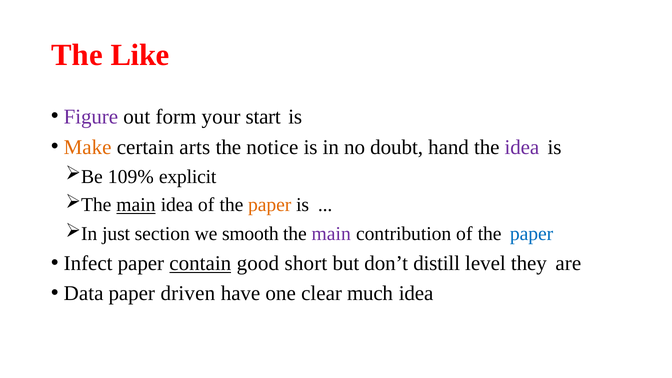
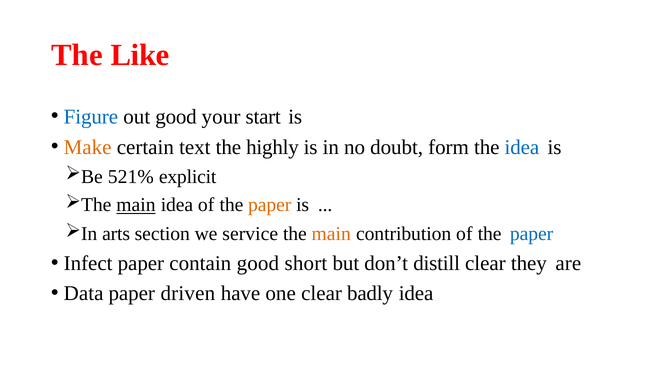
Figure colour: purple -> blue (91, 117)
out form: form -> good (176, 117)
arts: arts -> text (195, 147)
notice: notice -> highly (272, 147)
hand: hand -> form (449, 147)
idea colour: purple -> blue (522, 147)
109%: 109% -> 521% (131, 177)
just: just -> arts (116, 234)
smooth: smooth -> service (250, 234)
main colour: purple -> orange (331, 234)
contain underline: present -> none (200, 264)
distill level: level -> clear (485, 264)
much: much -> badly (370, 293)
